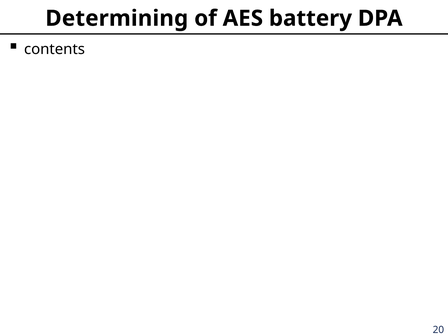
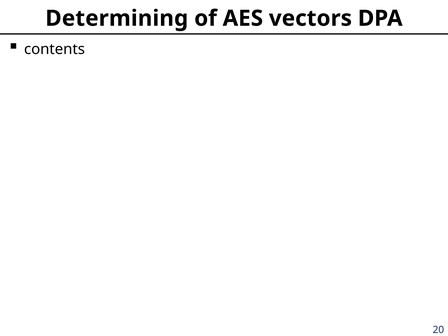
battery: battery -> vectors (310, 18)
